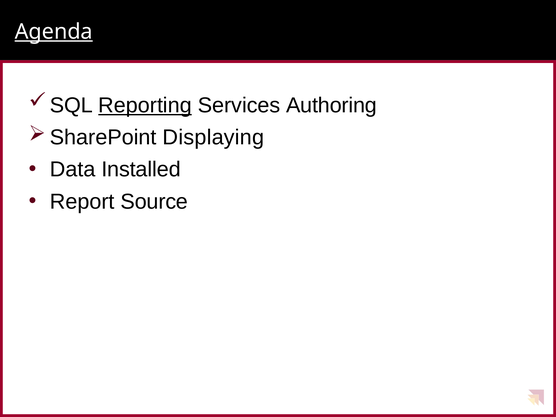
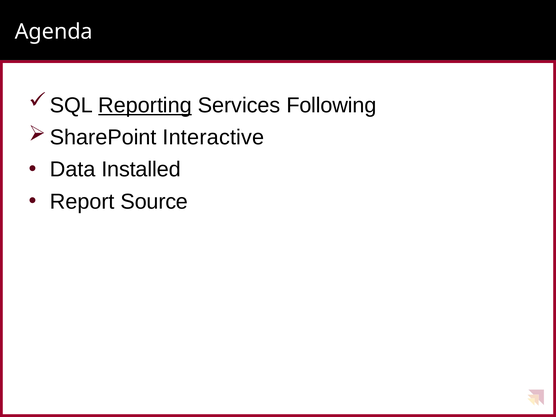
Agenda underline: present -> none (54, 32)
Authoring: Authoring -> Following (331, 105)
Displaying: Displaying -> Interactive (213, 137)
